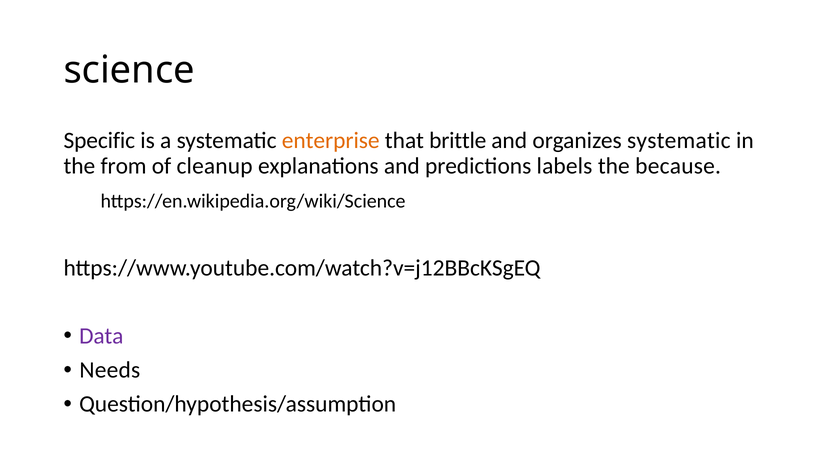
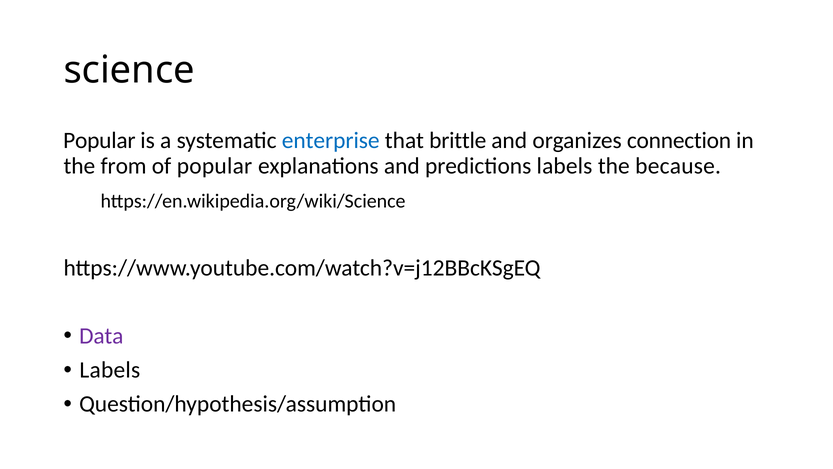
Specific: Specific -> Popular (99, 140)
enterprise colour: orange -> blue (331, 140)
organizes systematic: systematic -> connection (679, 140)
of cleanup: cleanup -> popular (215, 166)
Needs: Needs -> Labels (110, 370)
